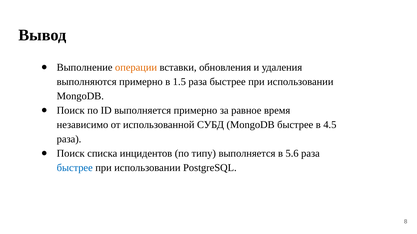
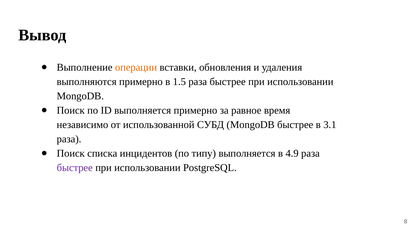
4.5: 4.5 -> 3.1 (330, 125)
5.6: 5.6 -> 4.9 (292, 154)
быстрее colour: blue -> purple (75, 168)
